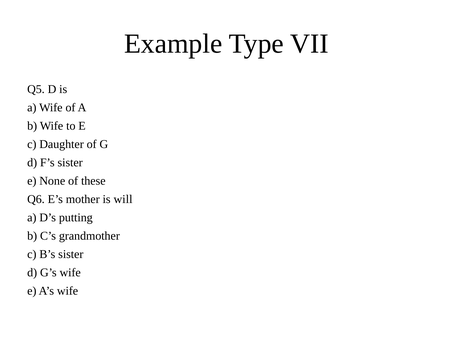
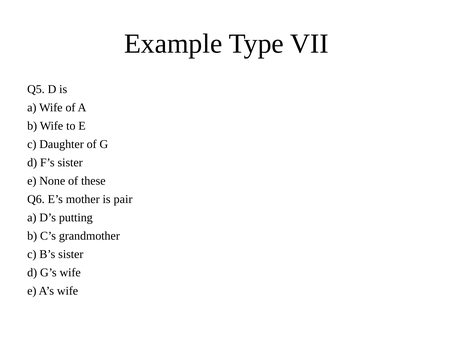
will: will -> pair (123, 200)
